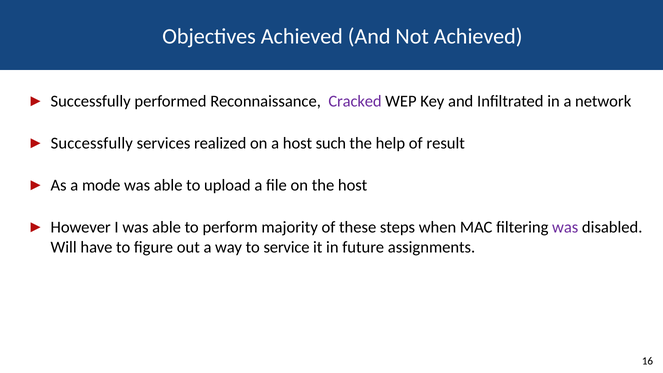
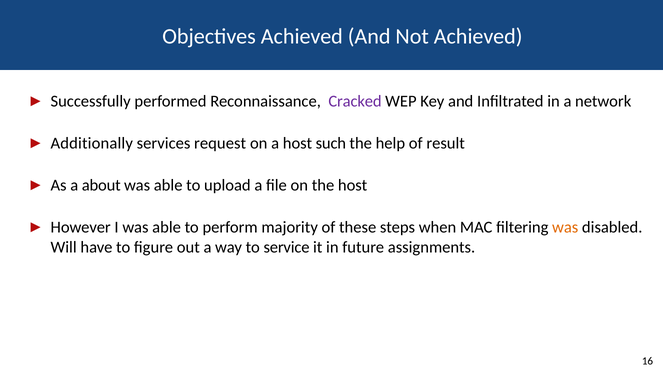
Successfully: Successfully -> Additionally (92, 143)
realized: realized -> request (220, 143)
mode: mode -> about (101, 185)
was colour: purple -> orange (565, 227)
